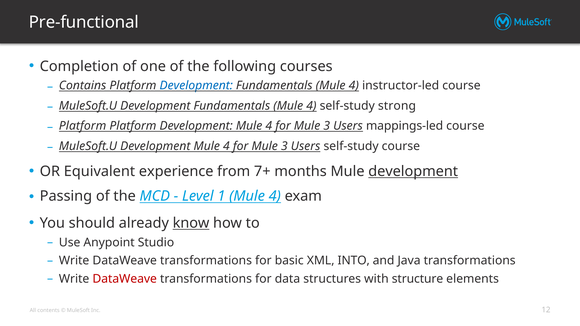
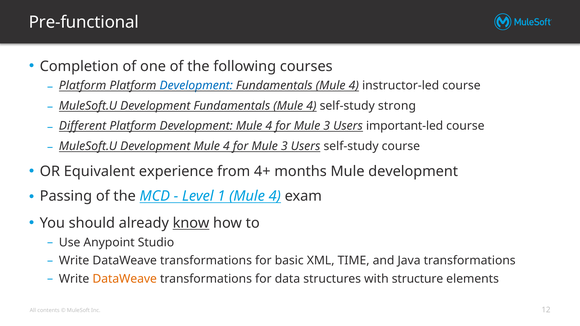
Contains: Contains -> Platform (83, 86)
Platform: Platform -> Different (83, 126)
mappings-led: mappings-led -> important-led (405, 126)
7+: 7+ -> 4+ (262, 172)
development underline: present -> none (413, 172)
INTO: INTO -> TIME (354, 261)
DataWeave colour: red -> orange (125, 279)
